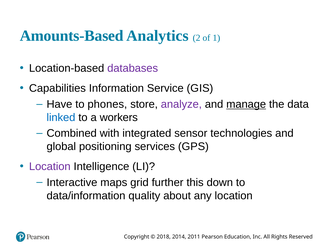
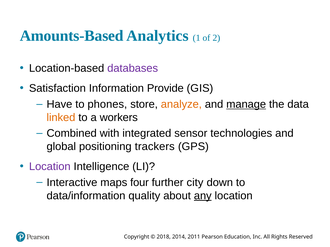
2: 2 -> 1 (197, 38)
1: 1 -> 2 (216, 38)
Capabilities: Capabilities -> Satisfaction (57, 88)
Service: Service -> Provide (165, 88)
analyze colour: purple -> orange (181, 104)
linked colour: blue -> orange (61, 118)
services: services -> trackers (155, 147)
grid: grid -> four (140, 183)
this: this -> city (195, 183)
any underline: none -> present (203, 196)
